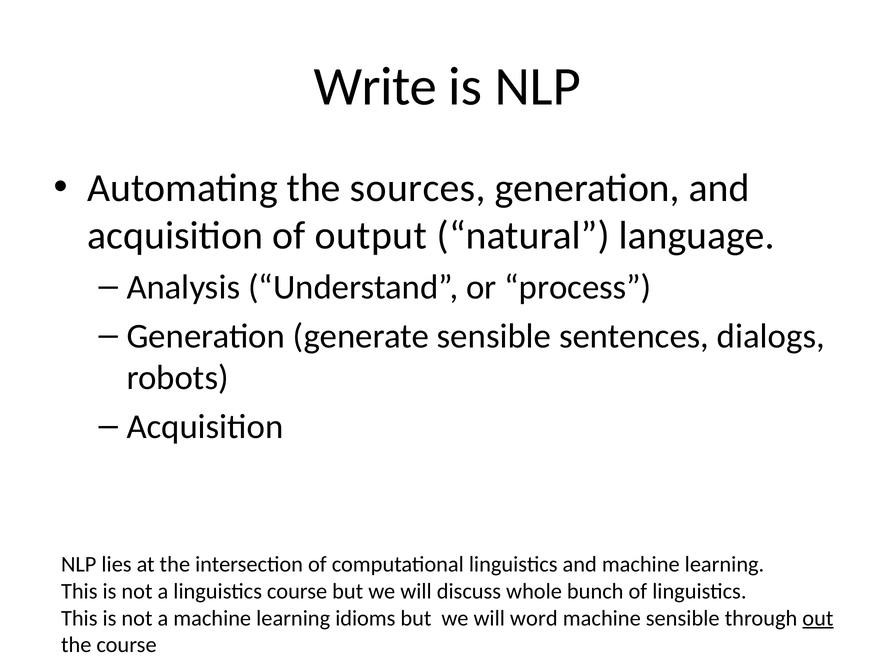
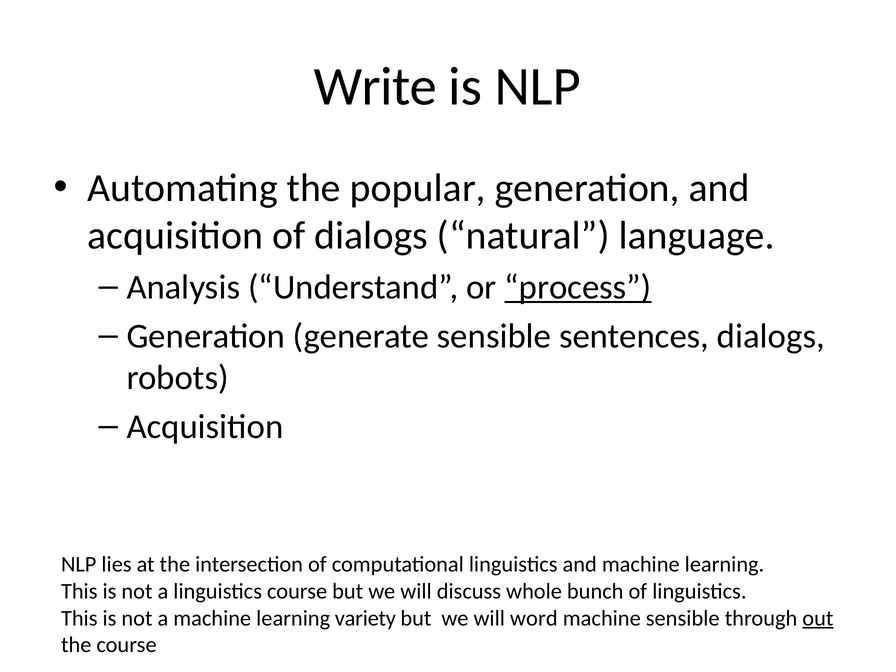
sources: sources -> popular (418, 188)
of output: output -> dialogs (371, 236)
process underline: none -> present (578, 287)
idioms: idioms -> variety (365, 618)
